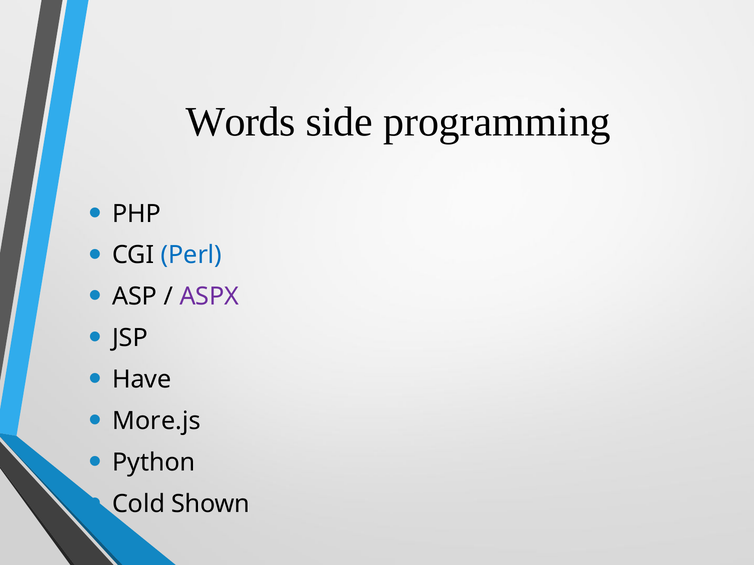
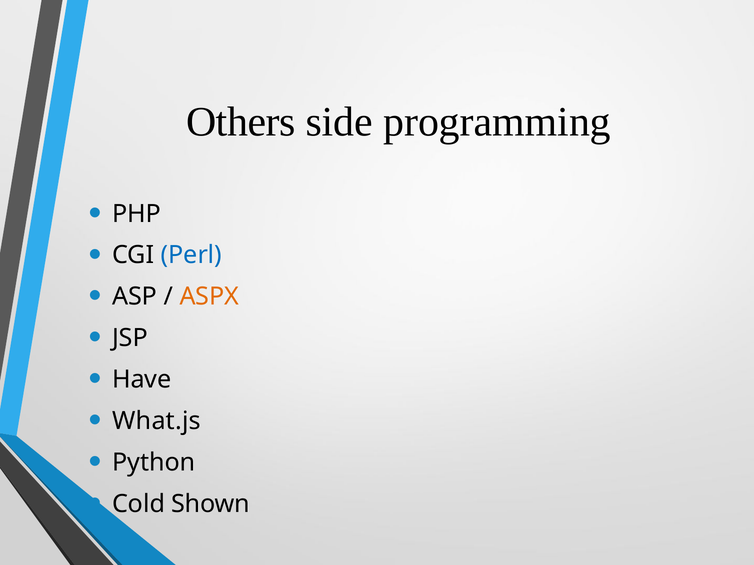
Words: Words -> Others (241, 122)
ASPX colour: purple -> orange (209, 297)
More.js: More.js -> What.js (157, 421)
